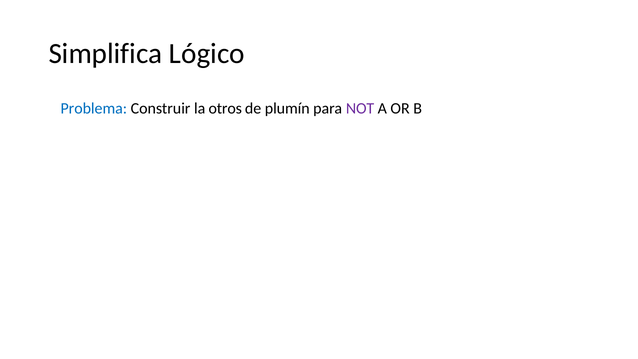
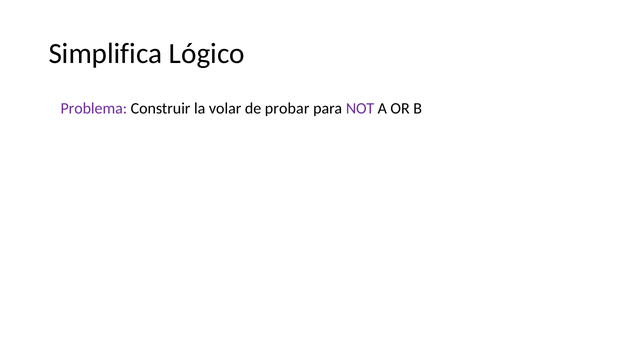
Problema colour: blue -> purple (94, 109)
otros: otros -> volar (225, 109)
plumín: plumín -> probar (287, 109)
